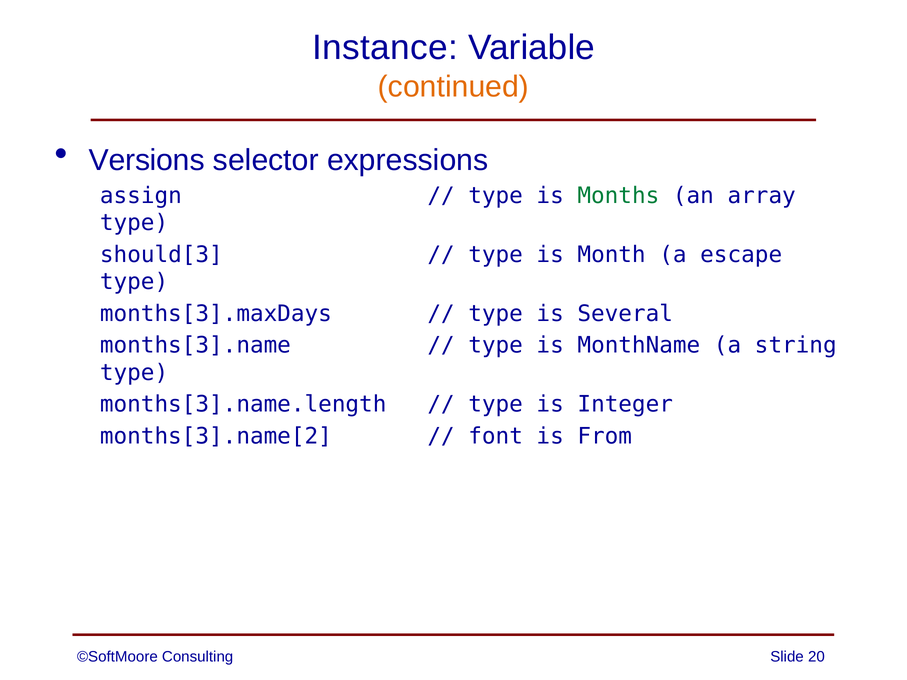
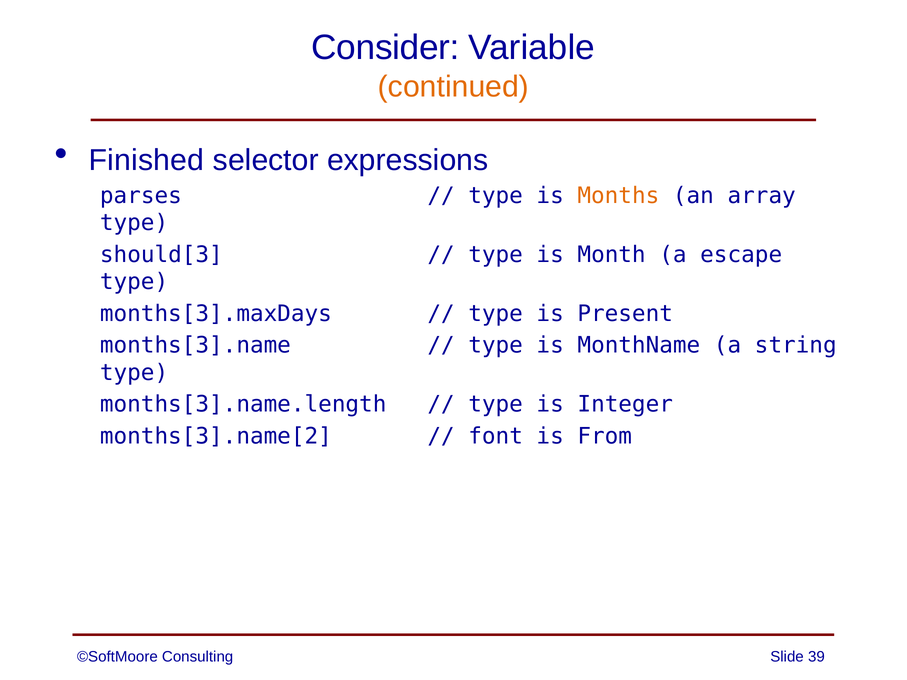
Instance: Instance -> Consider (385, 48)
Versions: Versions -> Finished (146, 160)
assign: assign -> parses (141, 196)
Months colour: green -> orange (618, 196)
Several: Several -> Present (625, 314)
20: 20 -> 39 (816, 657)
